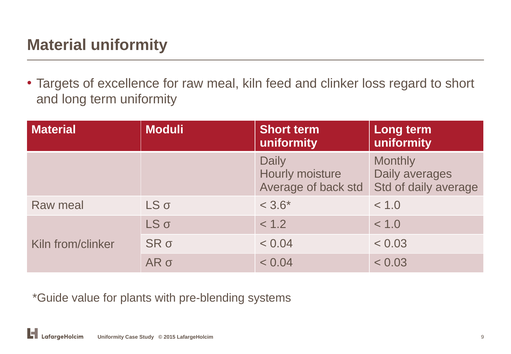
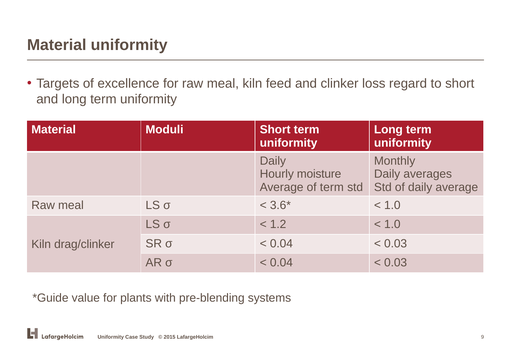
of back: back -> term (332, 187)
from/clinker: from/clinker -> drag/clinker (84, 244)
